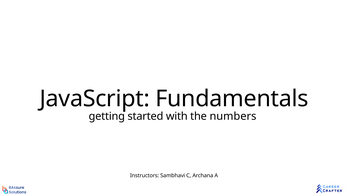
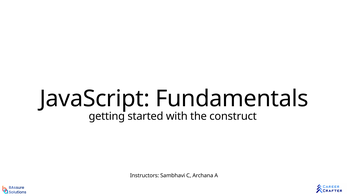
numbers: numbers -> construct (233, 116)
